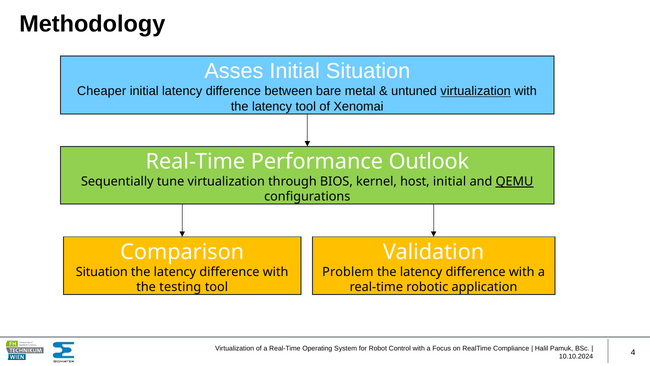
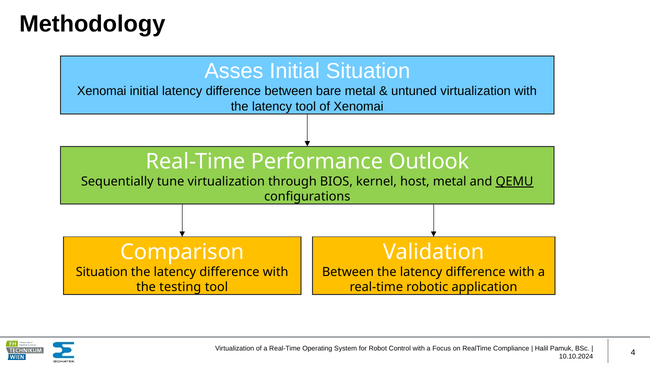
Cheaper: Cheaper -> Xenomai (102, 91)
virtualization underline: present -> none (476, 91)
host initial: initial -> metal (450, 181)
Problem: Problem -> Between (348, 272)
